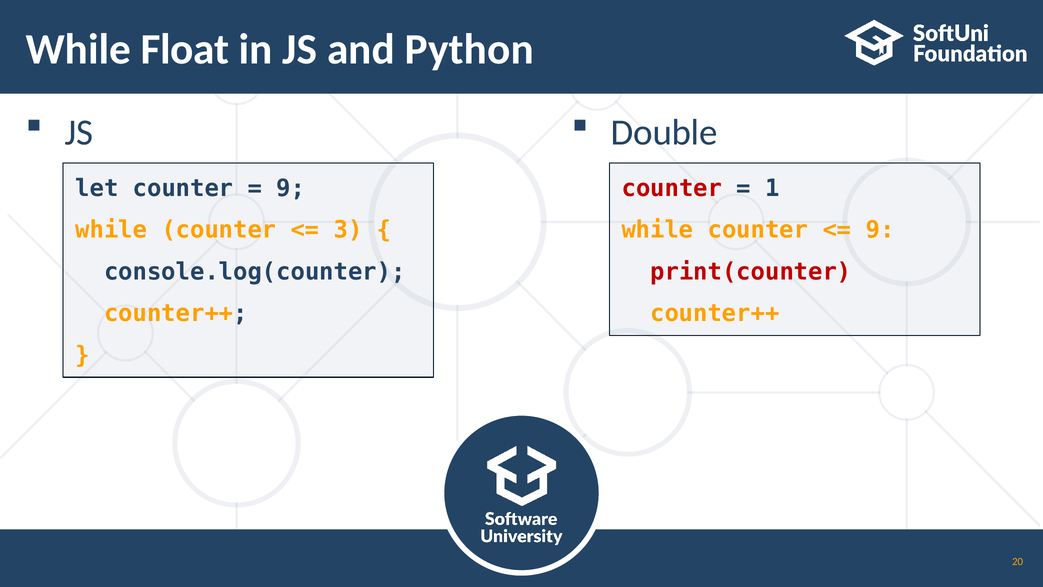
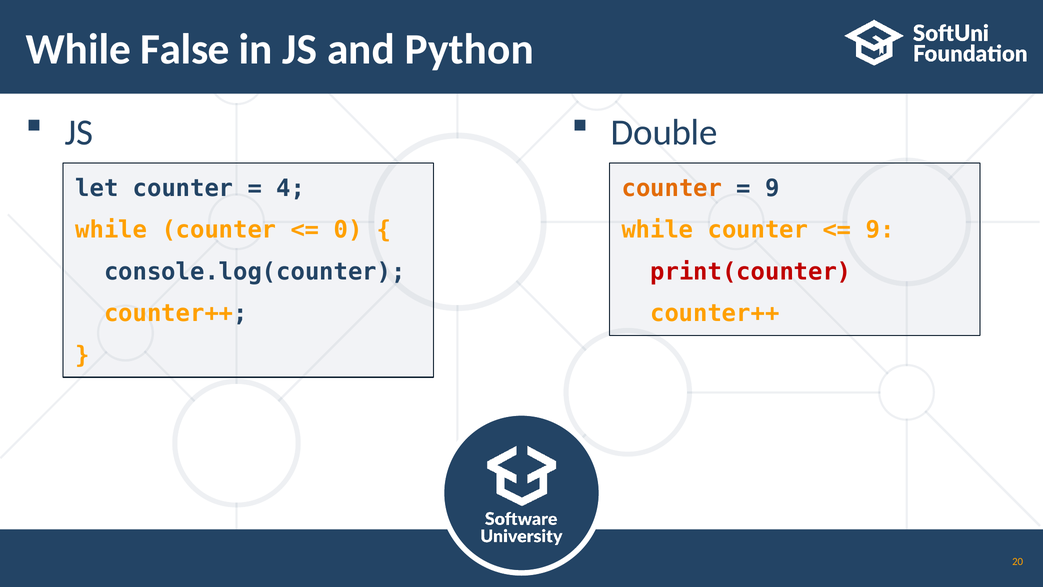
Float: Float -> False (185, 49)
9: 9 -> 4 (291, 188)
counter colour: red -> orange (672, 188)
1: 1 -> 9 (772, 188)
3: 3 -> 0 (348, 230)
